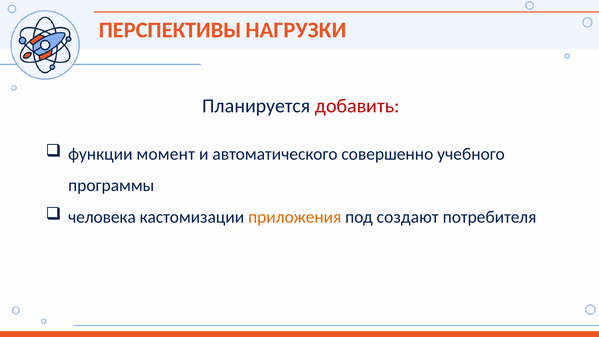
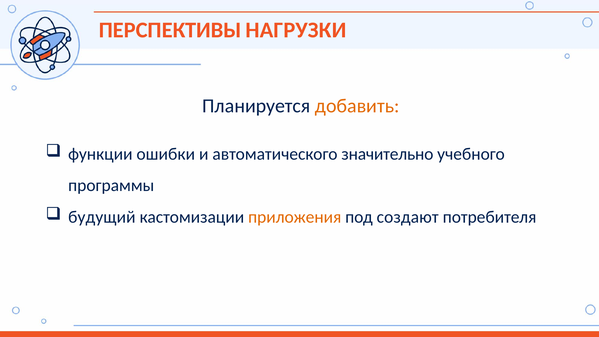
добавить colour: red -> orange (357, 106)
момент: момент -> ошибки (166, 154)
совершенно: совершенно -> значительно (387, 154)
человека: человека -> будущий (102, 217)
